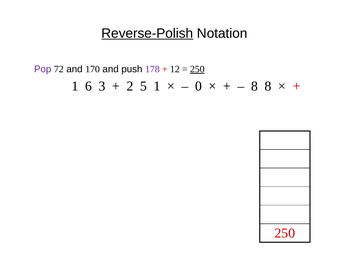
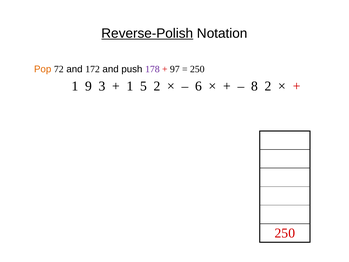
Pop colour: purple -> orange (43, 69)
170: 170 -> 172 (93, 69)
12: 12 -> 97 (175, 69)
250 underline: present -> none (197, 69)
6: 6 -> 9 (89, 86)
2: 2 -> 1 (130, 86)
5 1: 1 -> 2 (157, 86)
0: 0 -> 6 (199, 86)
8 8: 8 -> 2 (268, 86)
